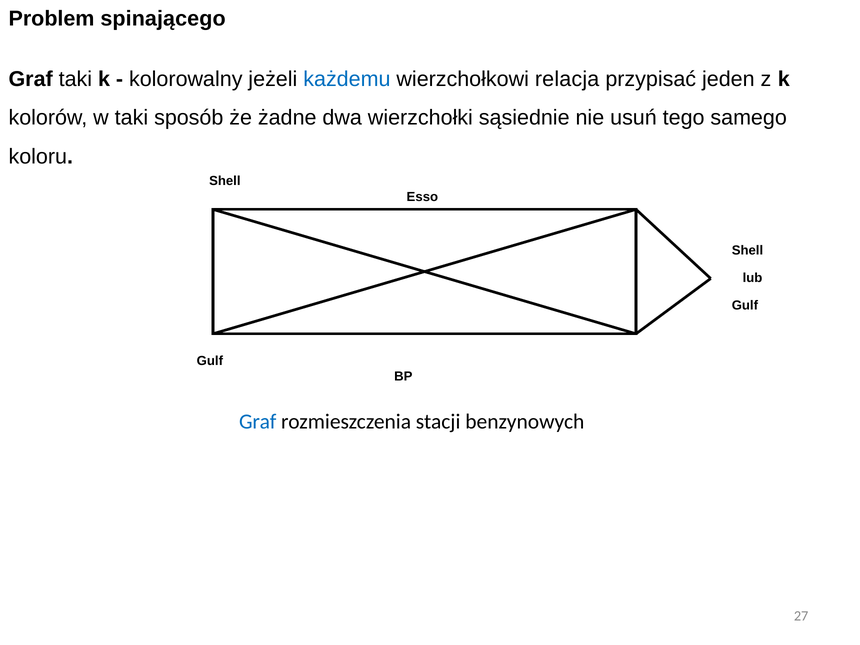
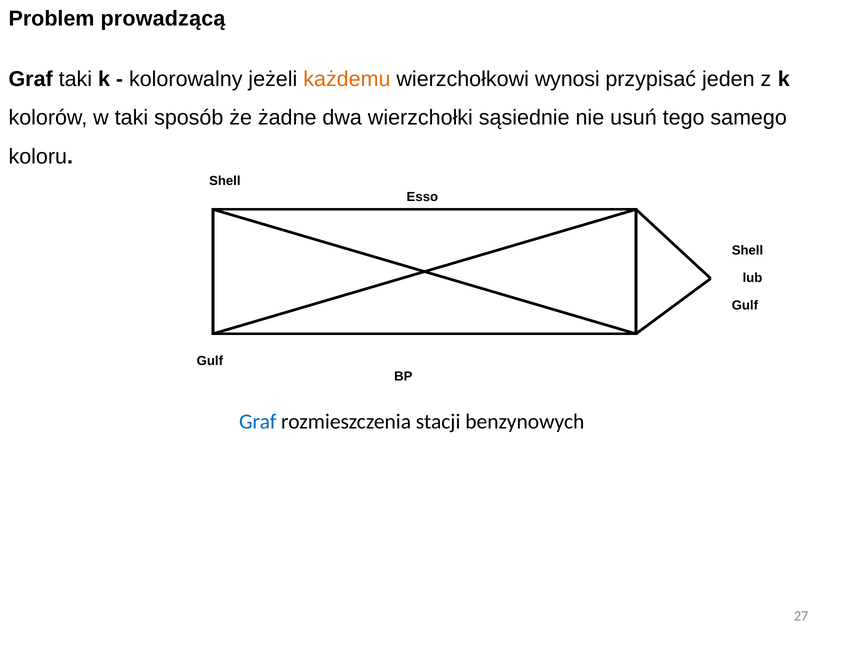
spinającego: spinającego -> prowadzącą (163, 19)
każdemu colour: blue -> orange (347, 79)
relacja: relacja -> wynosi (567, 79)
